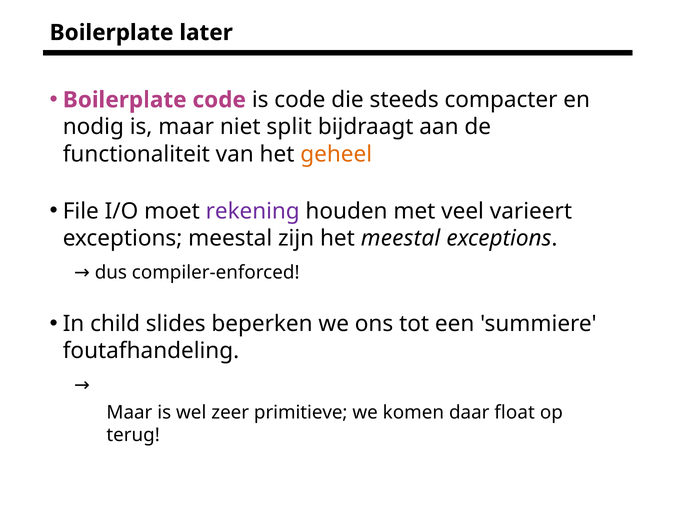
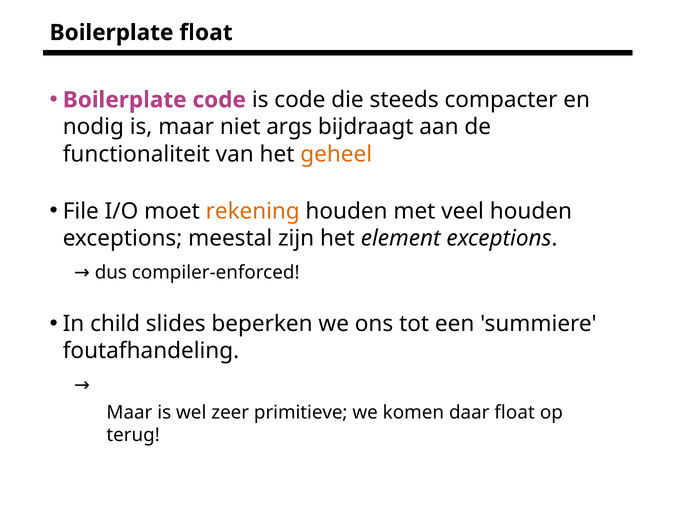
Boilerplate later: later -> float (206, 33)
split: split -> args (289, 127)
rekening colour: purple -> orange (253, 211)
veel varieert: varieert -> houden (531, 211)
het meestal: meestal -> element (401, 238)
